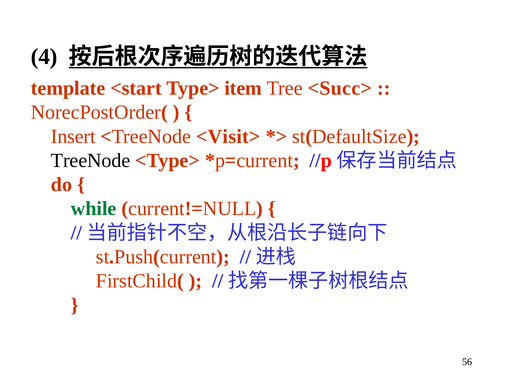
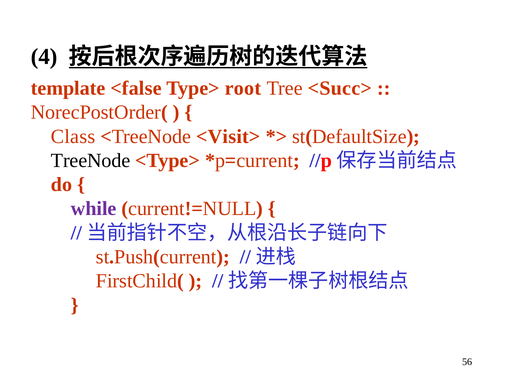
<start: <start -> <false (136, 88)
item: item -> root (243, 88)
Insert: Insert -> Class (73, 136)
while colour: green -> purple (94, 209)
